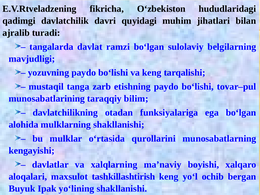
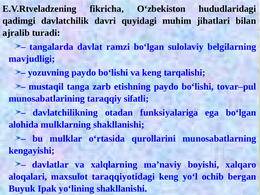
bilim: bilim -> sifatli (136, 99)
tashkillashtirish: tashkillashtirish -> taraqqiyotidagi (123, 177)
